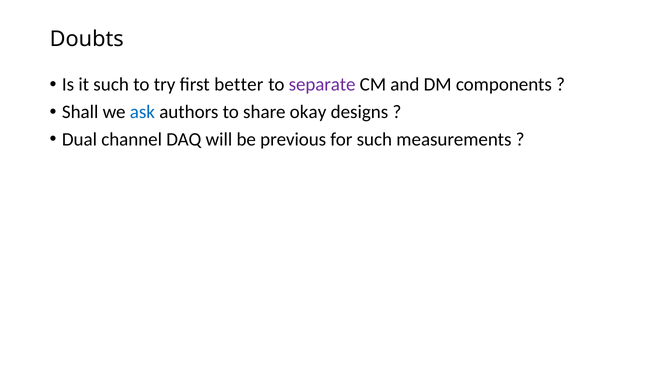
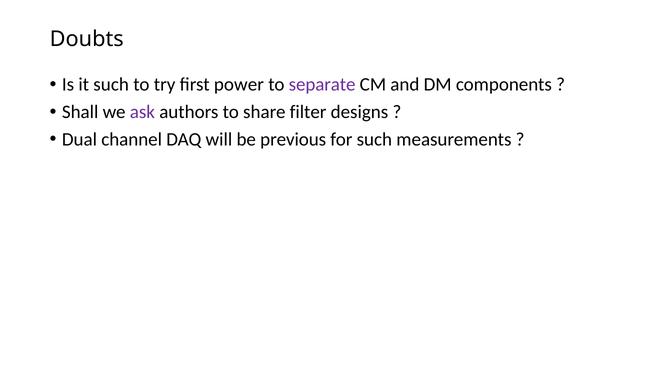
better: better -> power (239, 85)
ask colour: blue -> purple (142, 112)
okay: okay -> filter (308, 112)
